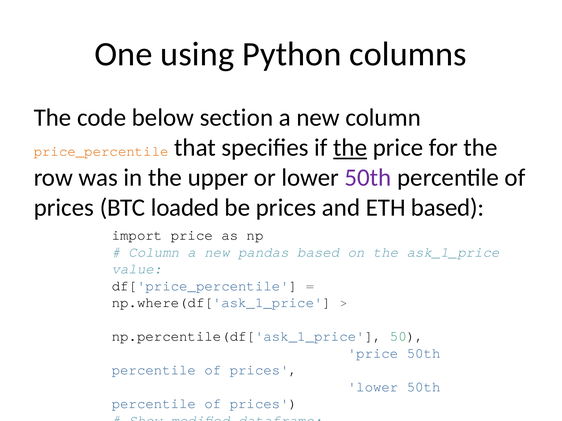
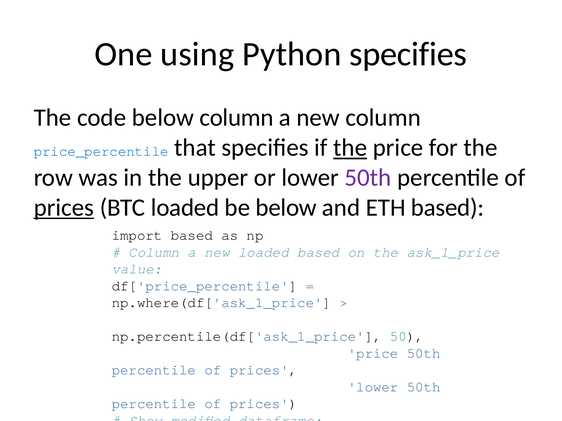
Python columns: columns -> specifies (408, 54)
below section: section -> column (237, 118)
price_percentile colour: orange -> blue (101, 151)
prices underline: none -> present (64, 208)
be prices: prices -> below (286, 208)
import price: price -> based (192, 235)
new pandas: pandas -> loaded (264, 252)
